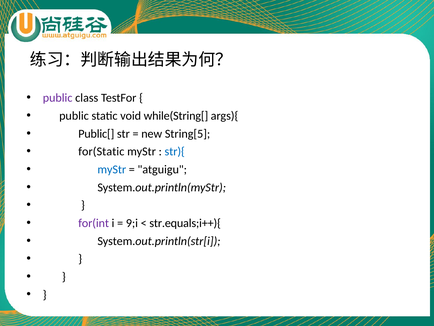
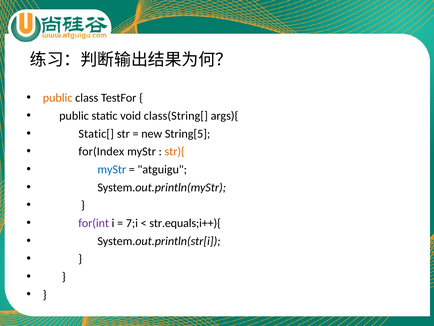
public colour: purple -> orange (58, 98)
while(String[: while(String[ -> class(String[ (176, 116)
Public[: Public[ -> Static[ (96, 134)
for(Static: for(Static -> for(Index (101, 151)
str){ colour: blue -> orange (175, 151)
9;i: 9;i -> 7;i (132, 223)
